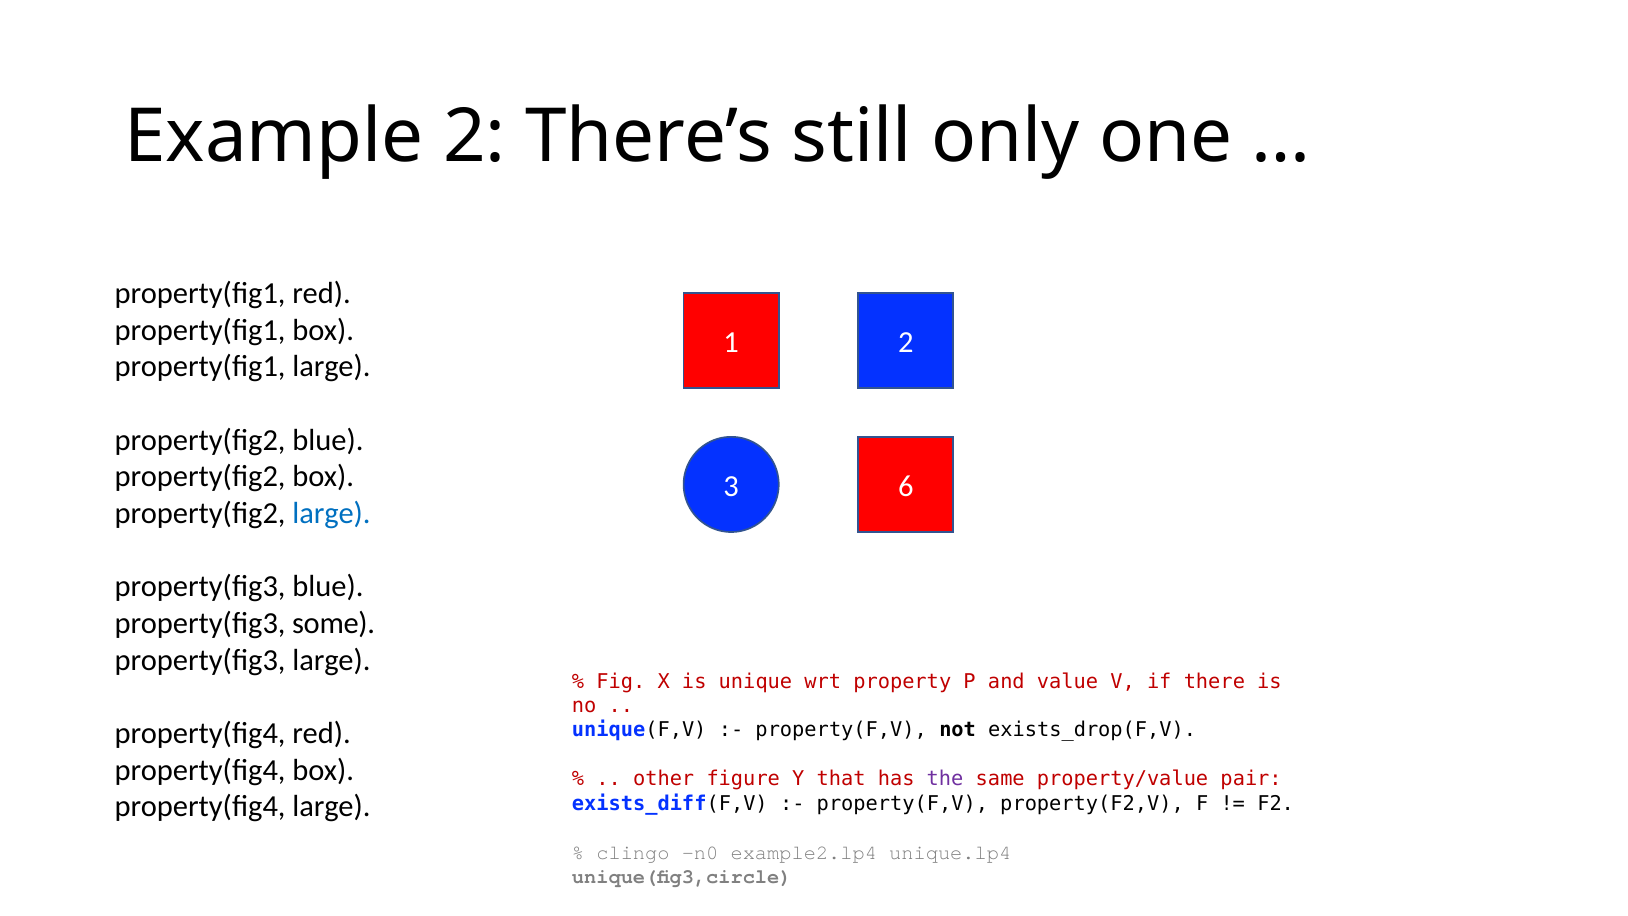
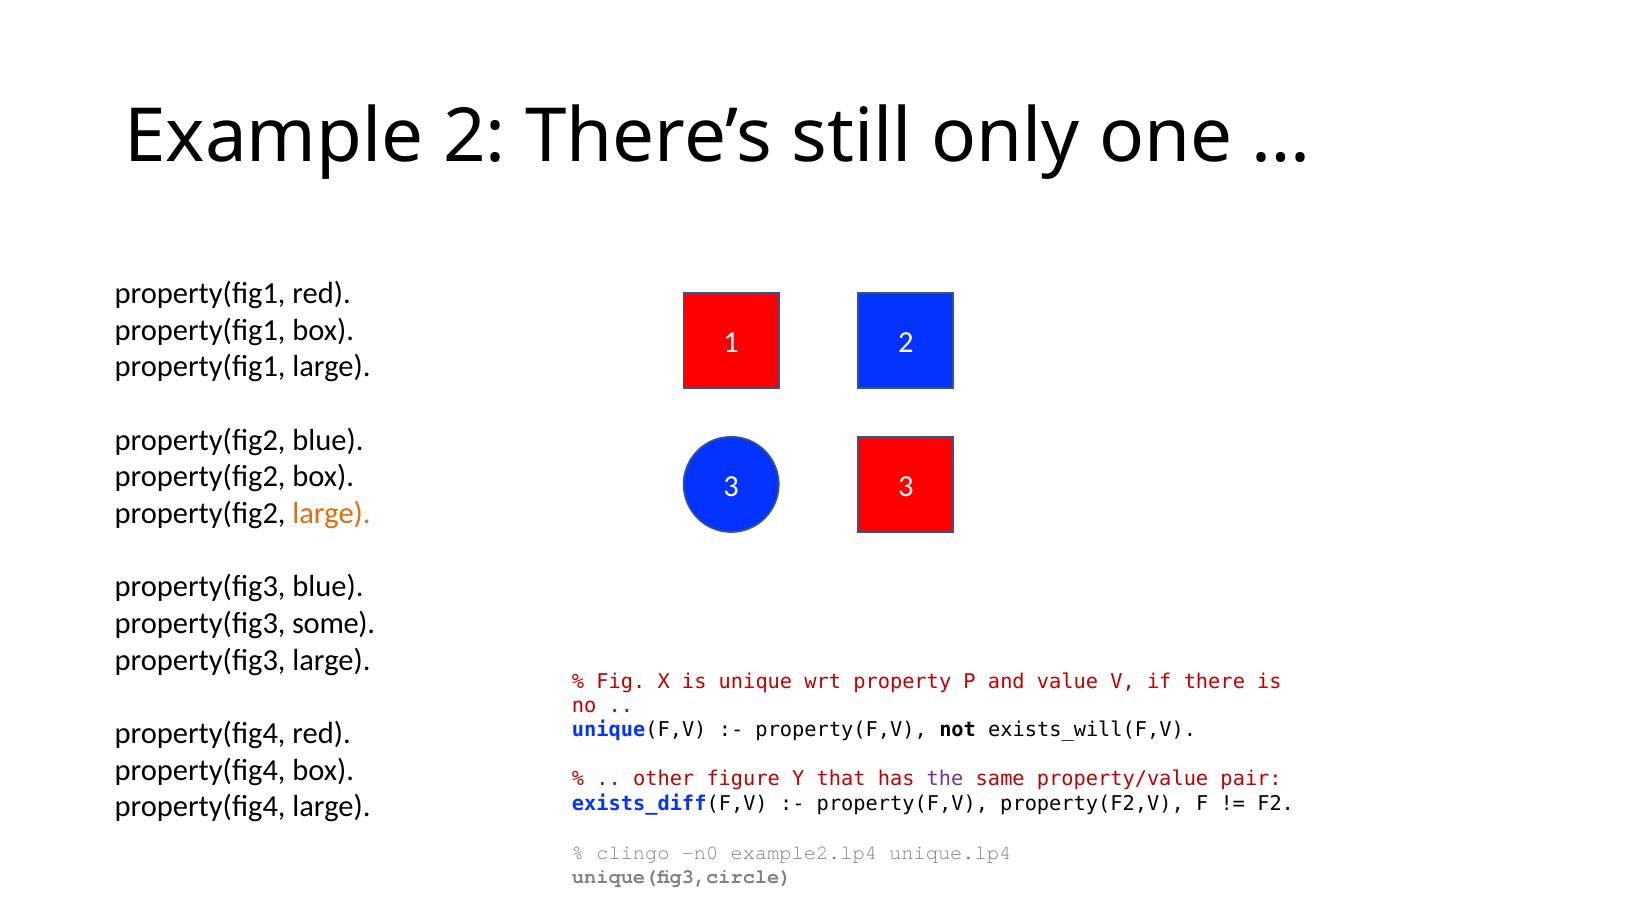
3 6: 6 -> 3 (906, 486)
large colour: blue -> orange (331, 513)
exists_drop(F,V: exists_drop(F,V -> exists_will(F,V (1092, 730)
